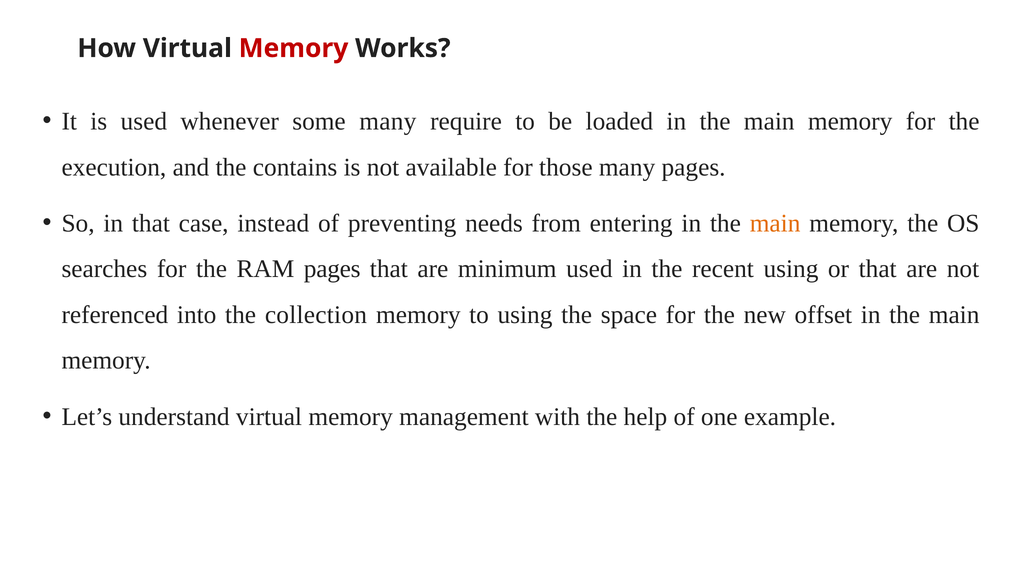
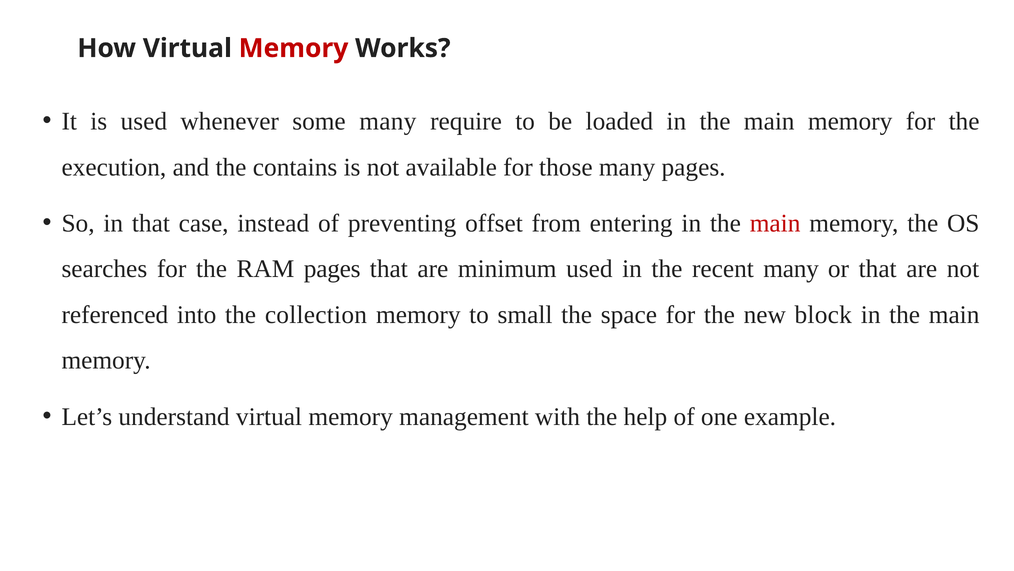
needs: needs -> offset (494, 223)
main colour: orange -> red (775, 223)
recent using: using -> many (791, 269)
to using: using -> small (525, 314)
offset: offset -> block (823, 314)
